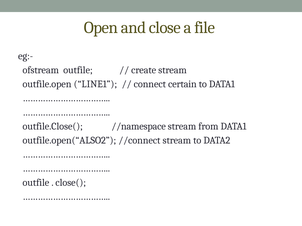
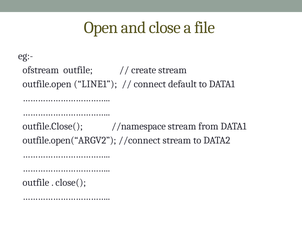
certain: certain -> default (182, 84)
outfile.open(“ALSO2: outfile.open(“ALSO2 -> outfile.open(“ARGV2 (69, 141)
